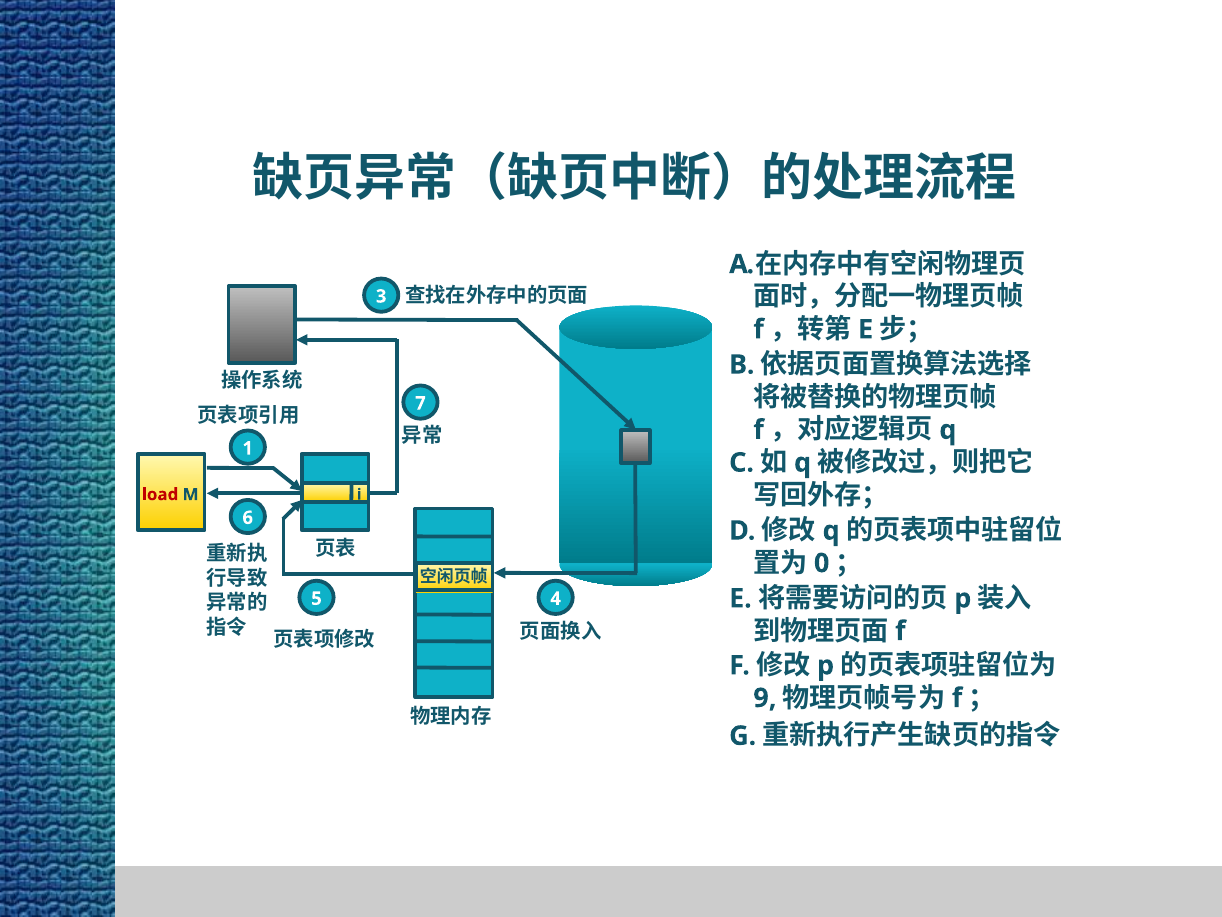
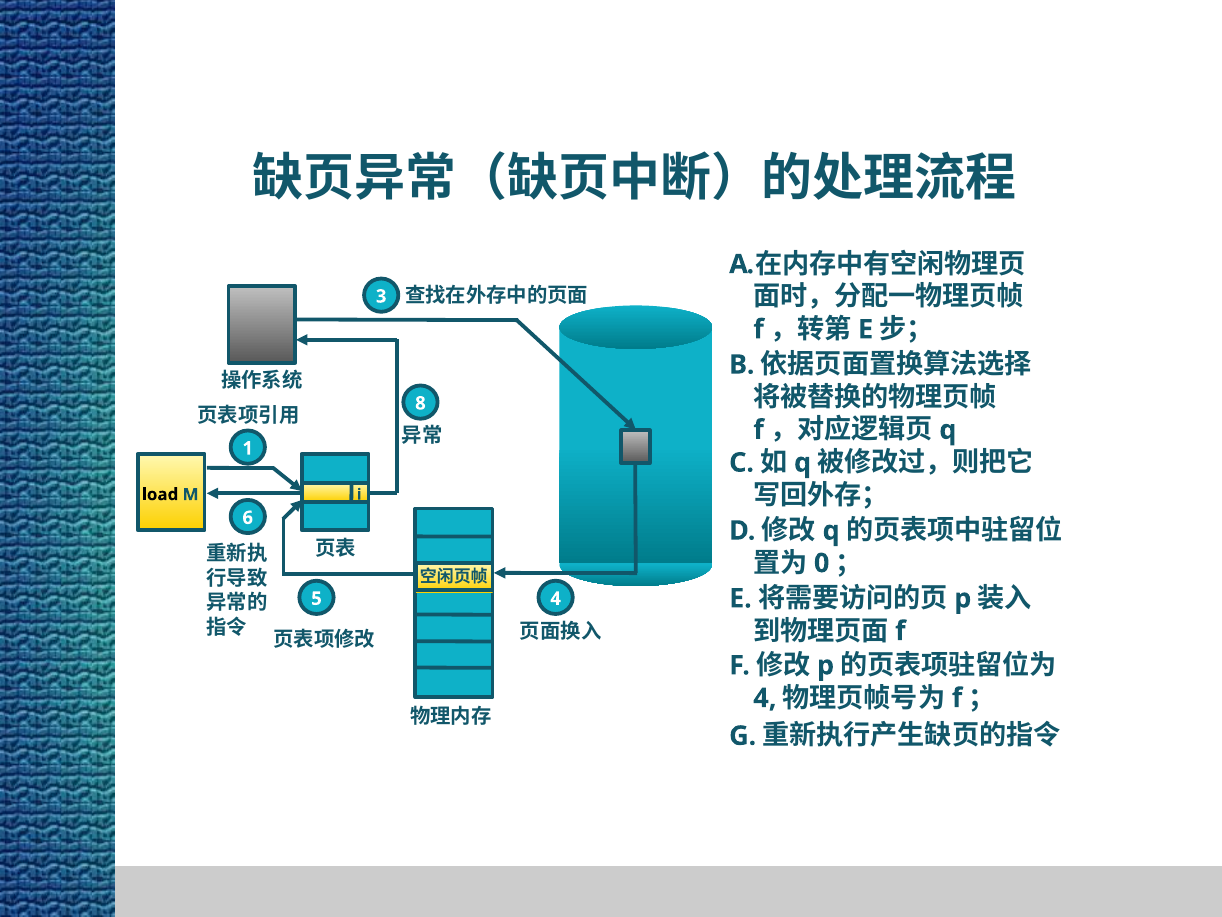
7: 7 -> 8 (420, 403)
load colour: red -> black (160, 494)
9: 9 -> 4 (765, 698)
